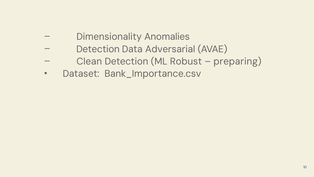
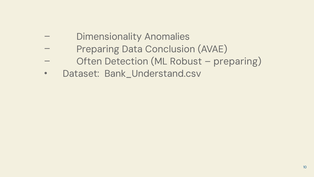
Detection: Detection -> Preparing (98, 49)
Adversarial: Adversarial -> Conclusion (170, 49)
Clean: Clean -> Often (89, 61)
Bank_Importance.csv: Bank_Importance.csv -> Bank_Understand.csv (153, 74)
